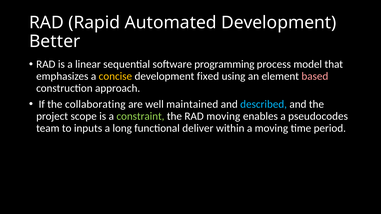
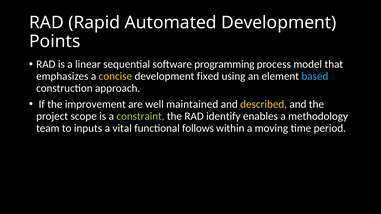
Better: Better -> Points (55, 41)
based colour: pink -> light blue (315, 76)
collaborating: collaborating -> improvement (95, 104)
described colour: light blue -> yellow (264, 104)
RAD moving: moving -> identify (223, 116)
pseudocodes: pseudocodes -> methodology (318, 116)
long: long -> vital (122, 128)
deliver: deliver -> follows (198, 128)
